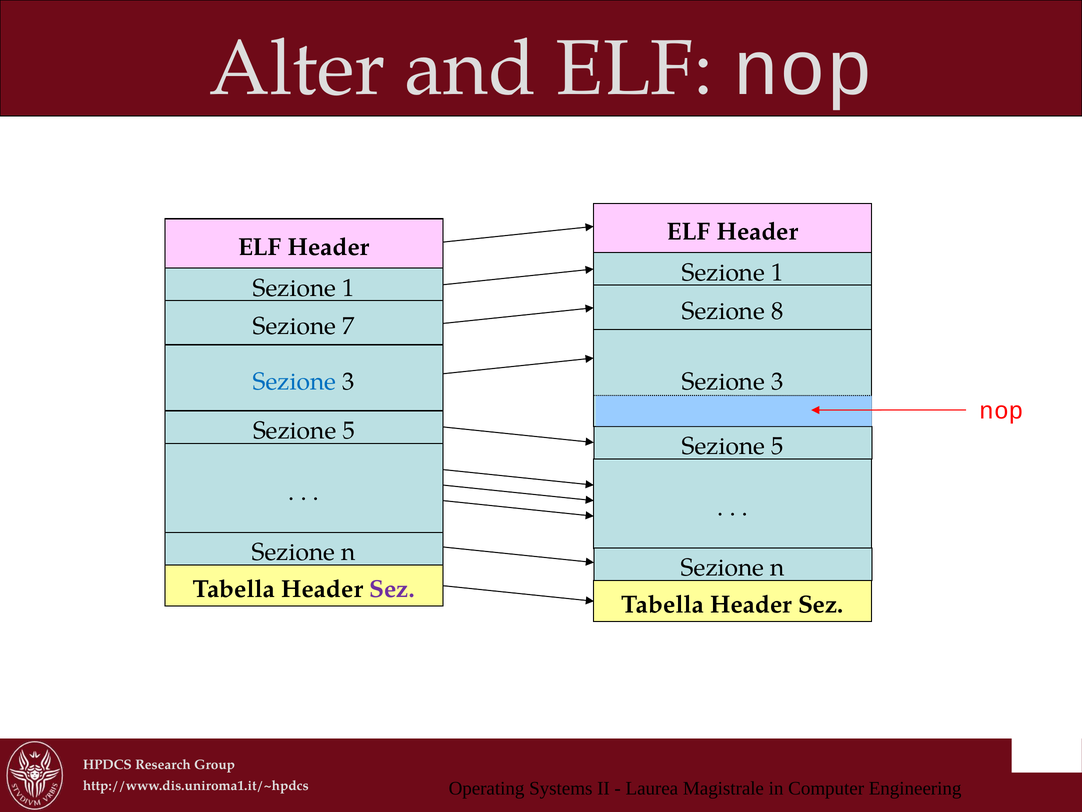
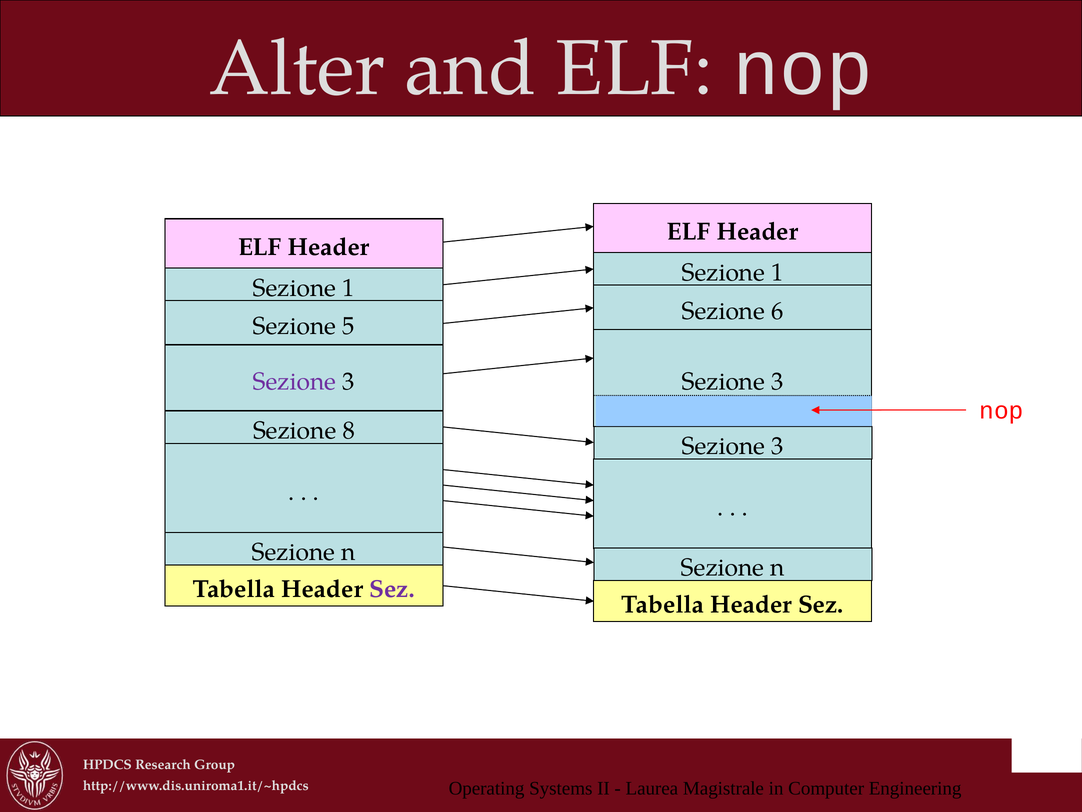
8: 8 -> 6 (777, 311)
7: 7 -> 5 (348, 326)
Sezione colour: blue -> purple (295, 381)
5: 5 -> 8 (349, 430)
5: 5 -> 3 (778, 446)
